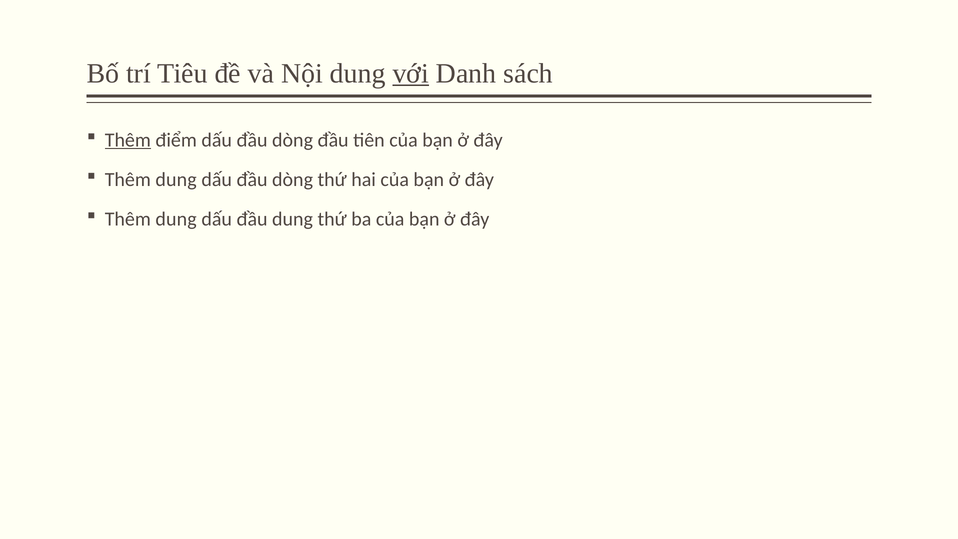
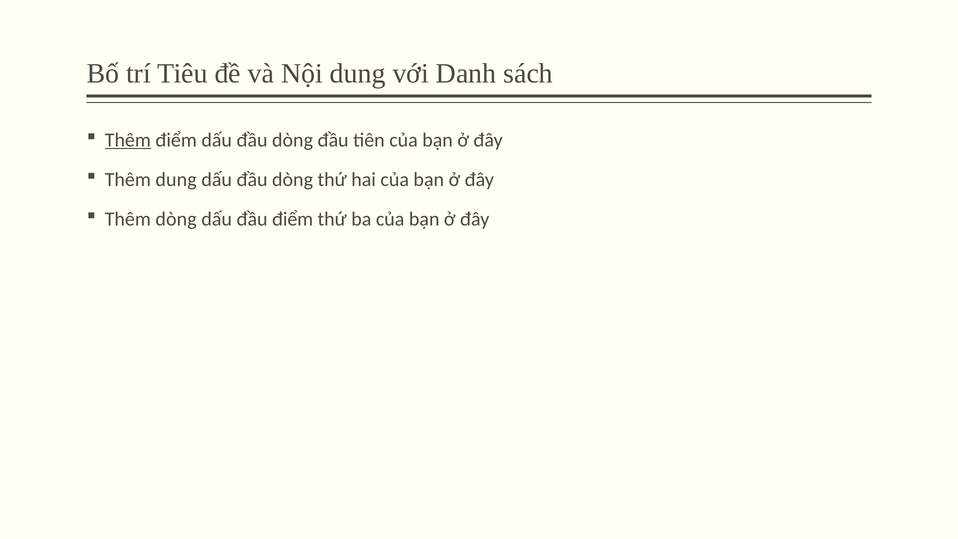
với underline: present -> none (411, 73)
dung: dung -> dòng (176, 219)
đầu dung: dung -> điểm (293, 219)
